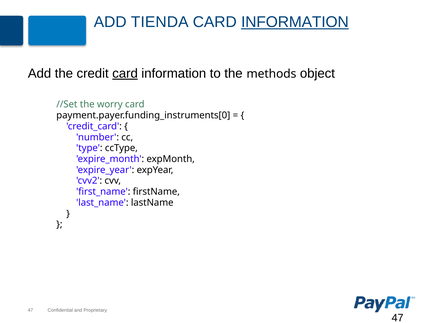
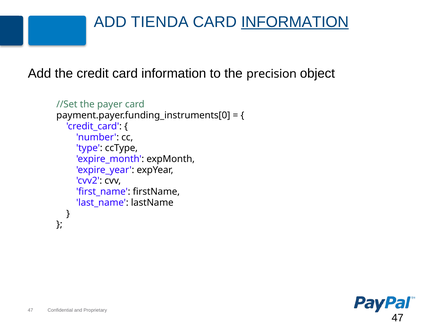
card underline: present -> none (125, 73)
methods: methods -> precision (272, 74)
worry: worry -> payer (110, 104)
